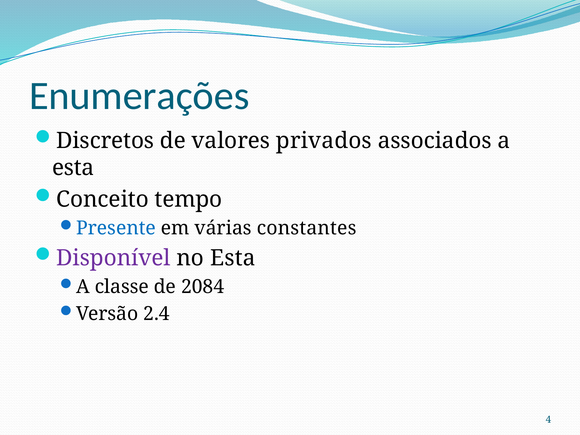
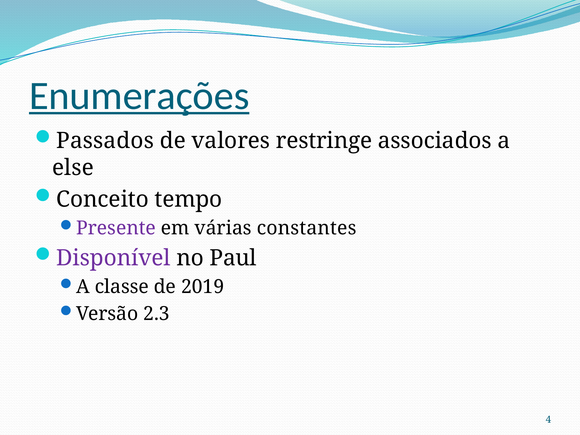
Enumerações underline: none -> present (139, 96)
Discretos: Discretos -> Passados (105, 141)
privados: privados -> restringe (324, 141)
esta: esta -> else (73, 168)
Presente colour: blue -> purple (116, 228)
no Esta: Esta -> Paul (233, 258)
2084: 2084 -> 2019 (203, 287)
2.4: 2.4 -> 2.3 (156, 314)
